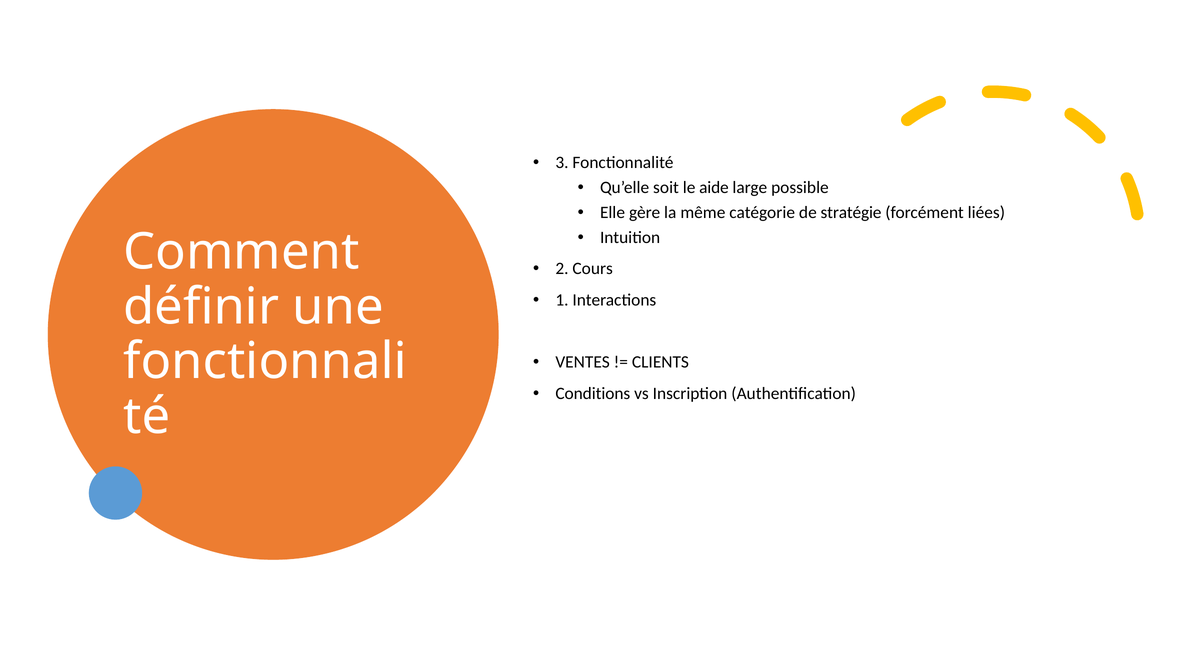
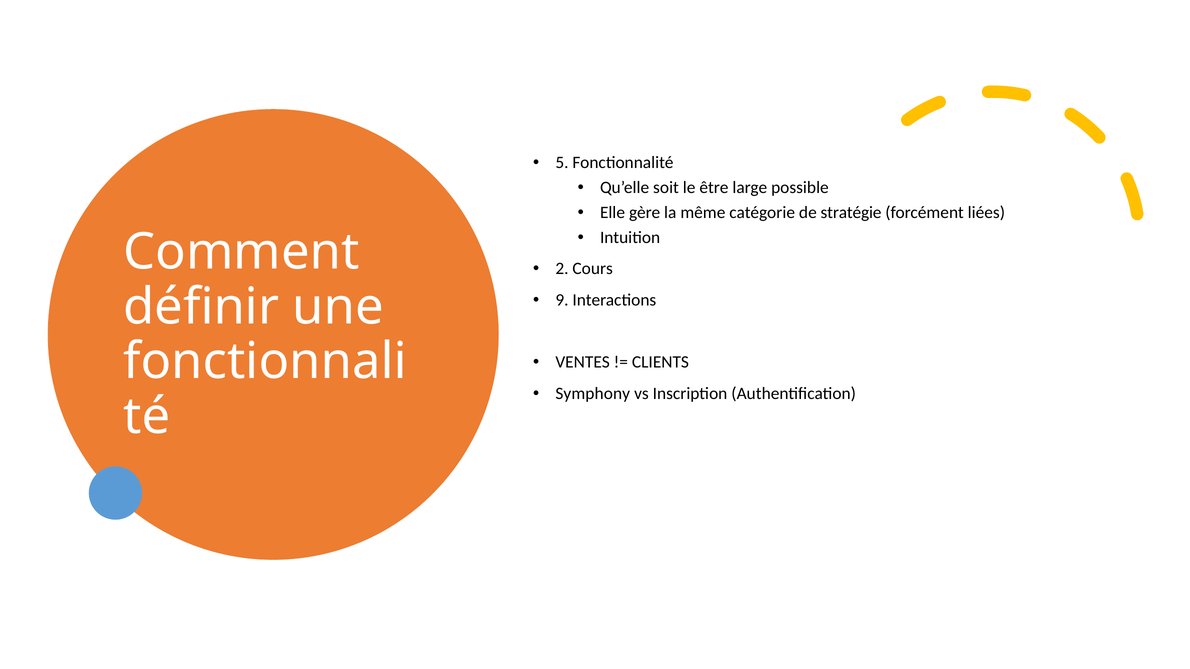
3: 3 -> 5 (562, 163)
aide: aide -> être (714, 188)
1: 1 -> 9 (562, 300)
Conditions: Conditions -> Symphony (593, 394)
